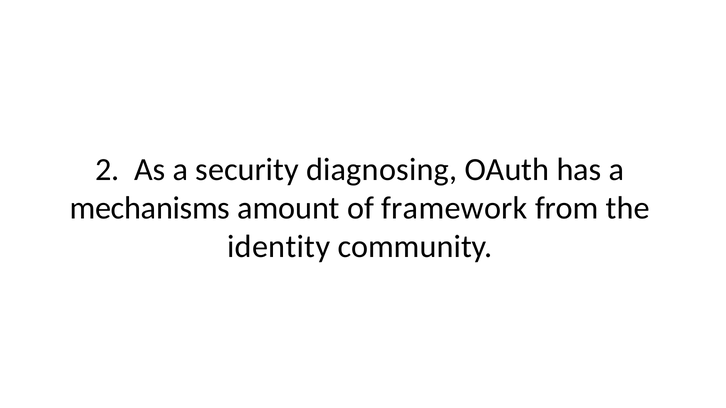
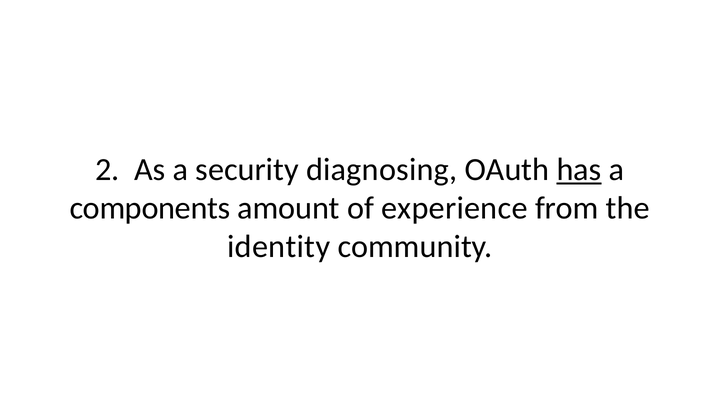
has underline: none -> present (579, 170)
mechanisms: mechanisms -> components (150, 208)
framework: framework -> experience (454, 208)
